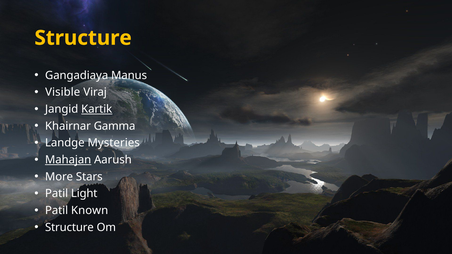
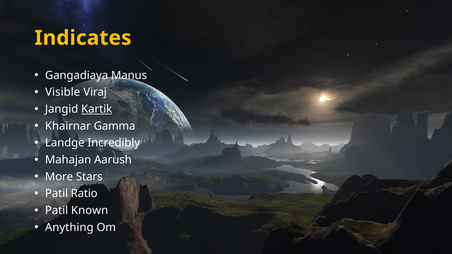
Structure: Structure -> Indicates (83, 38)
Mysteries: Mysteries -> Incredibly (114, 143)
Mahajan underline: present -> none (68, 160)
Light: Light -> Ratio (84, 194)
Structure: Structure -> Anything (69, 228)
